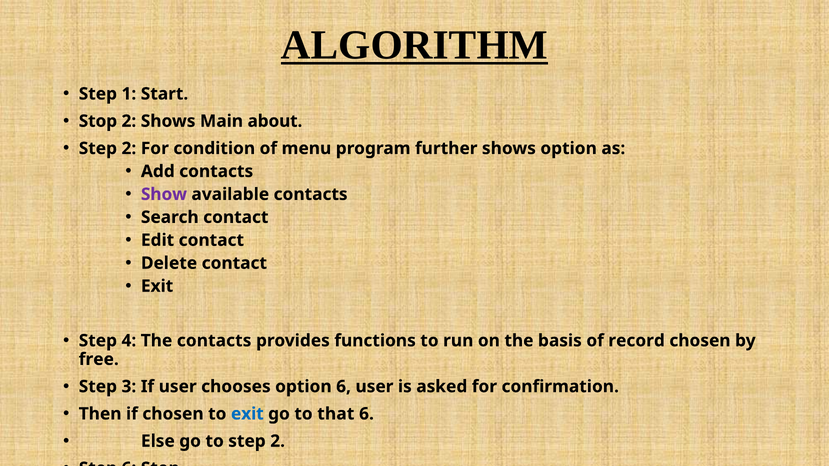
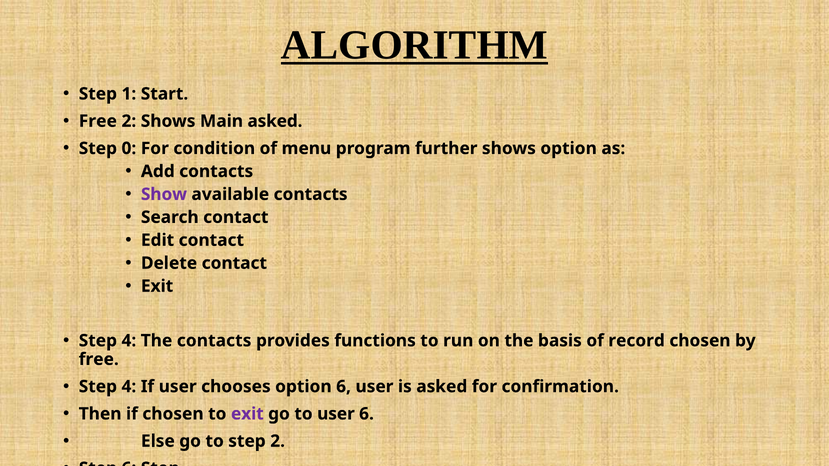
Stop: Stop -> Free (98, 121)
Main about: about -> asked (275, 121)
2: 2 -> 0 (129, 148)
3: 3 -> 4 (129, 387)
exit colour: blue -> purple (247, 414)
to that: that -> user (336, 414)
